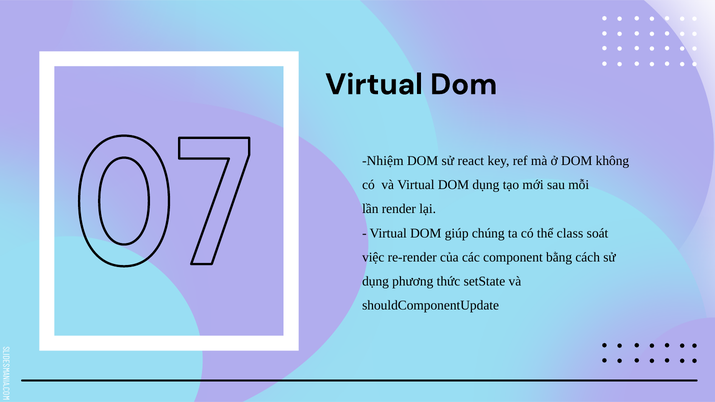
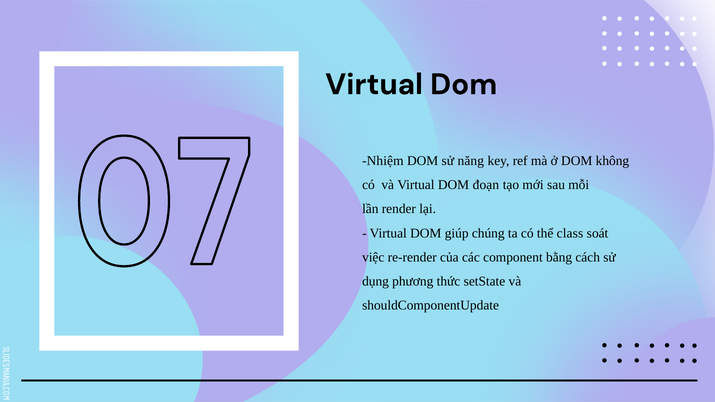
react: react -> năng (471, 161)
DOM dụng: dụng -> đoạn (486, 185)
